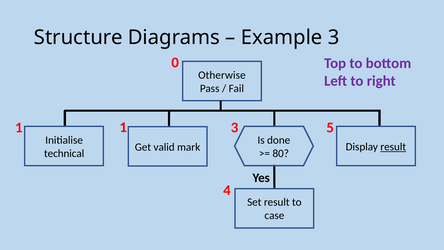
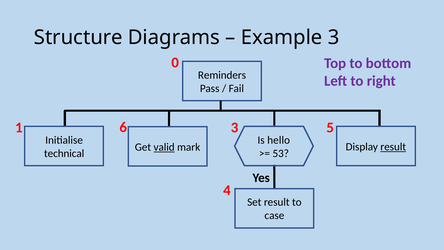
Otherwise: Otherwise -> Reminders (222, 75)
1 1: 1 -> 6 (123, 127)
done: done -> hello (279, 140)
valid underline: none -> present (164, 147)
80: 80 -> 53 (281, 153)
